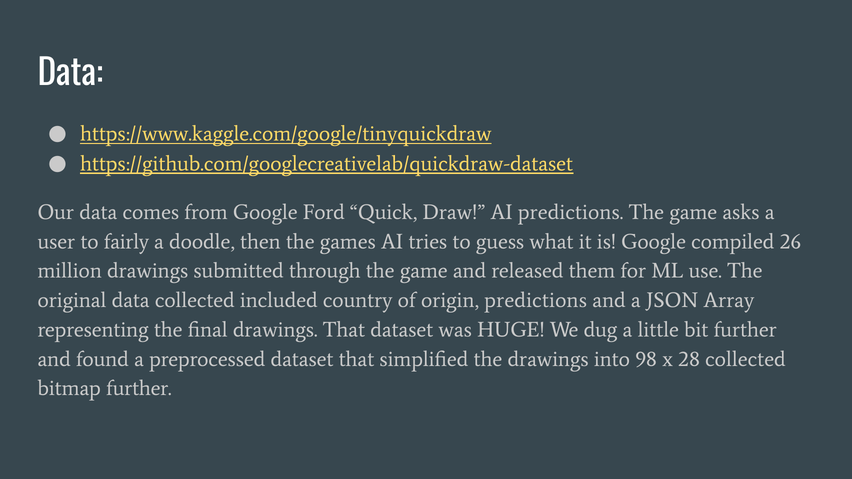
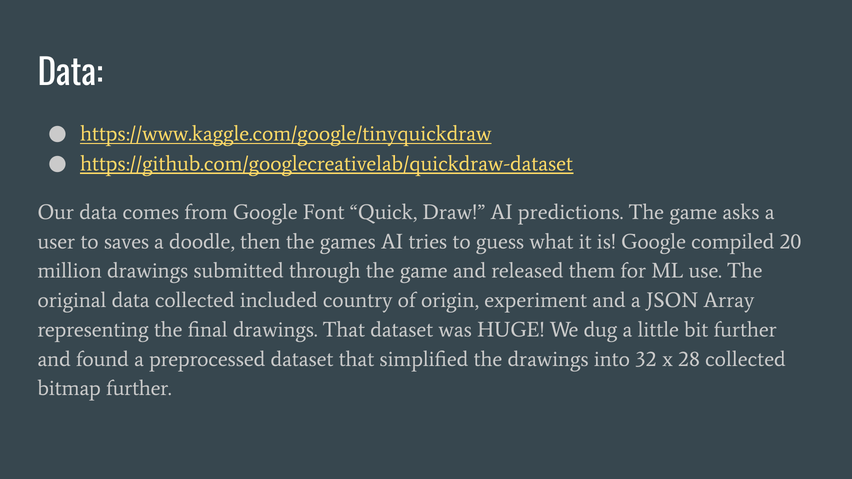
Ford: Ford -> Font (324, 212)
fairly: fairly -> saves (126, 242)
26: 26 -> 20 (791, 242)
origin predictions: predictions -> experiment (536, 300)
98: 98 -> 32 (646, 359)
